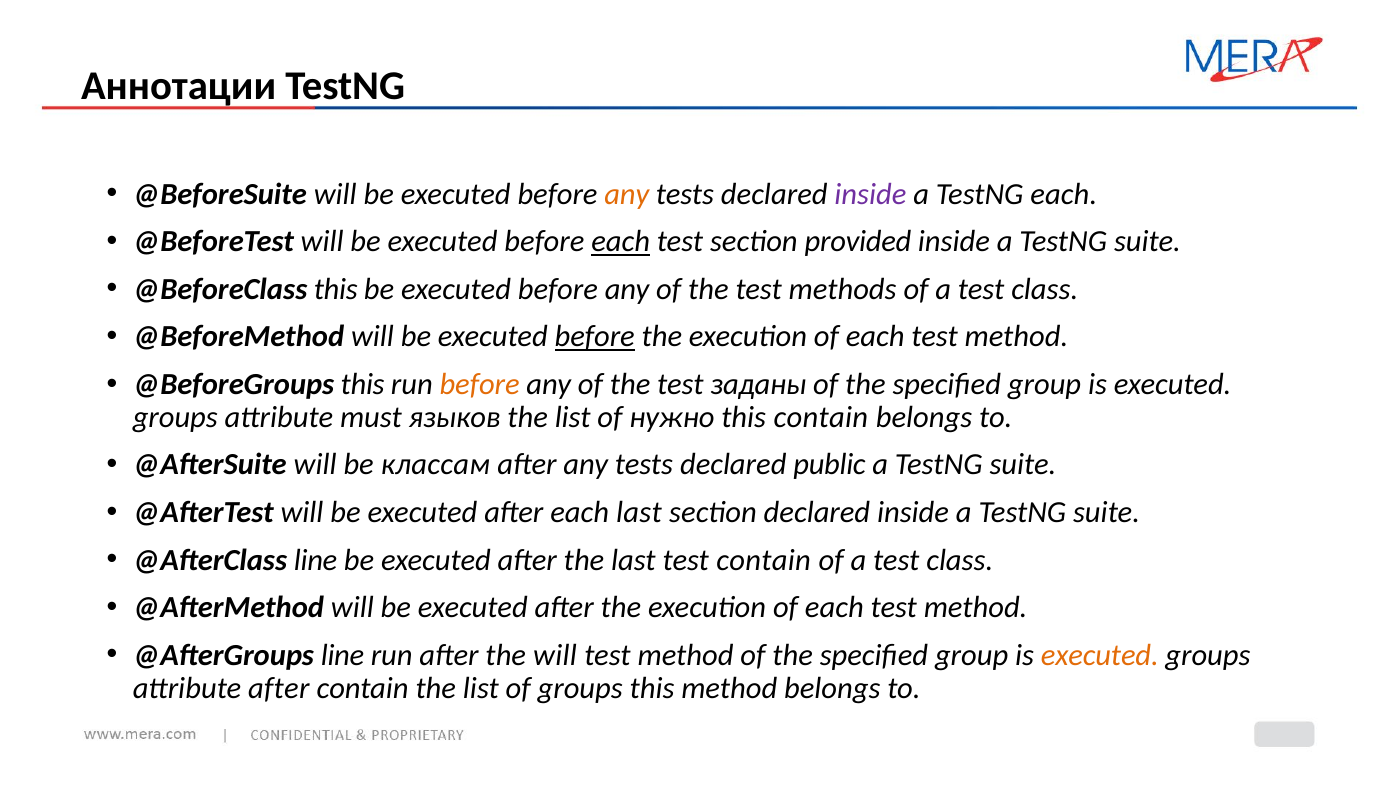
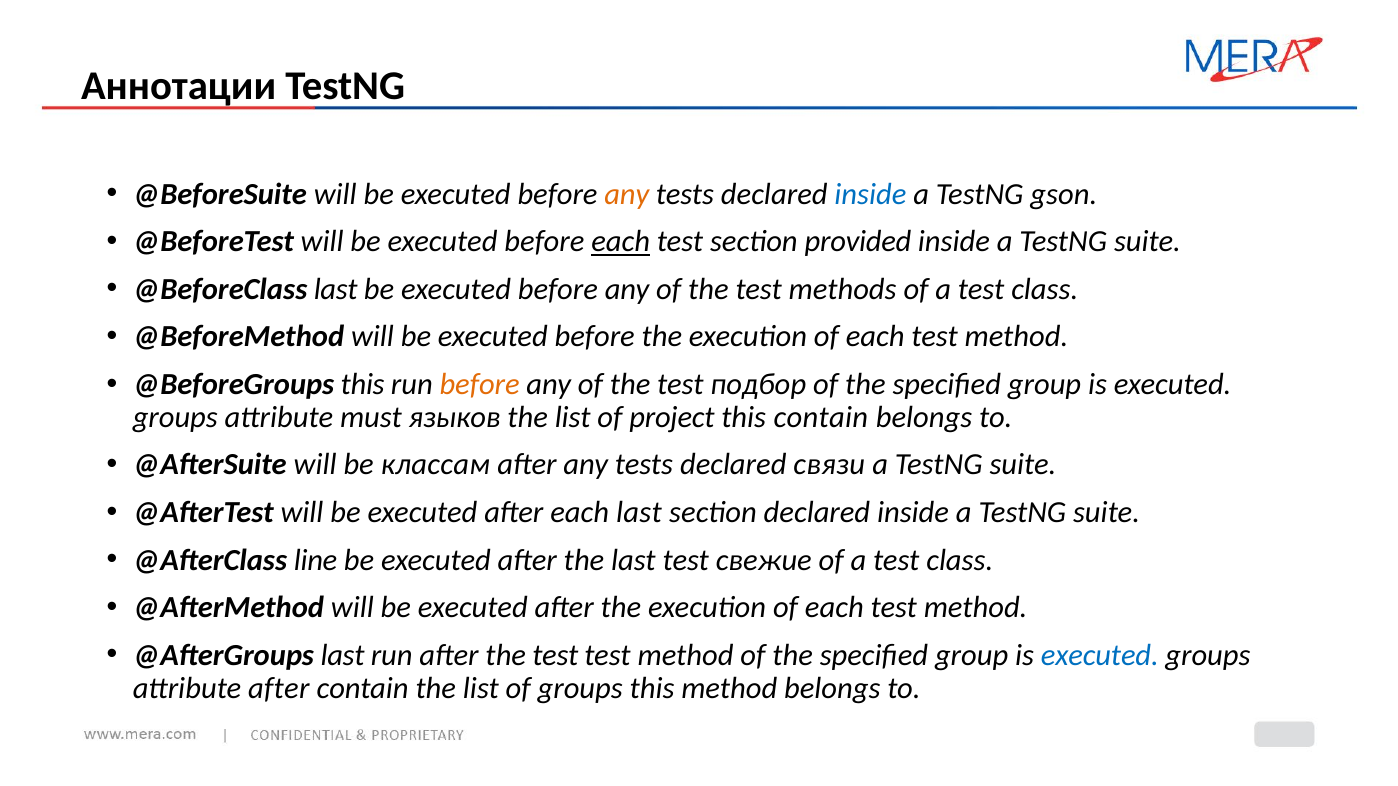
inside colour: purple -> blue (870, 194)
TestNG each: each -> gson (1064, 194)
@BeforeClass this: this -> last (336, 289)
before underline: present -> none (595, 337)
заданы: заданы -> подбор (758, 384)
нужно: нужно -> project (672, 417)
public: public -> связи (829, 465)
test contain: contain -> свежие (764, 560)
@AfterGroups line: line -> last (343, 655)
after the will: will -> test (555, 655)
executed colour: orange -> blue (1100, 655)
